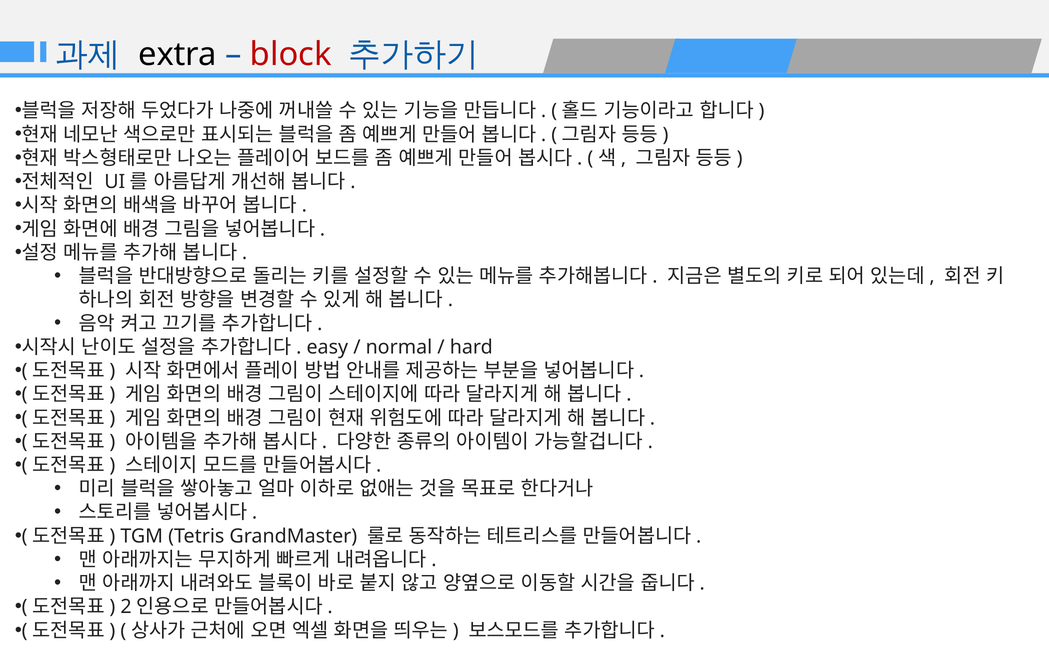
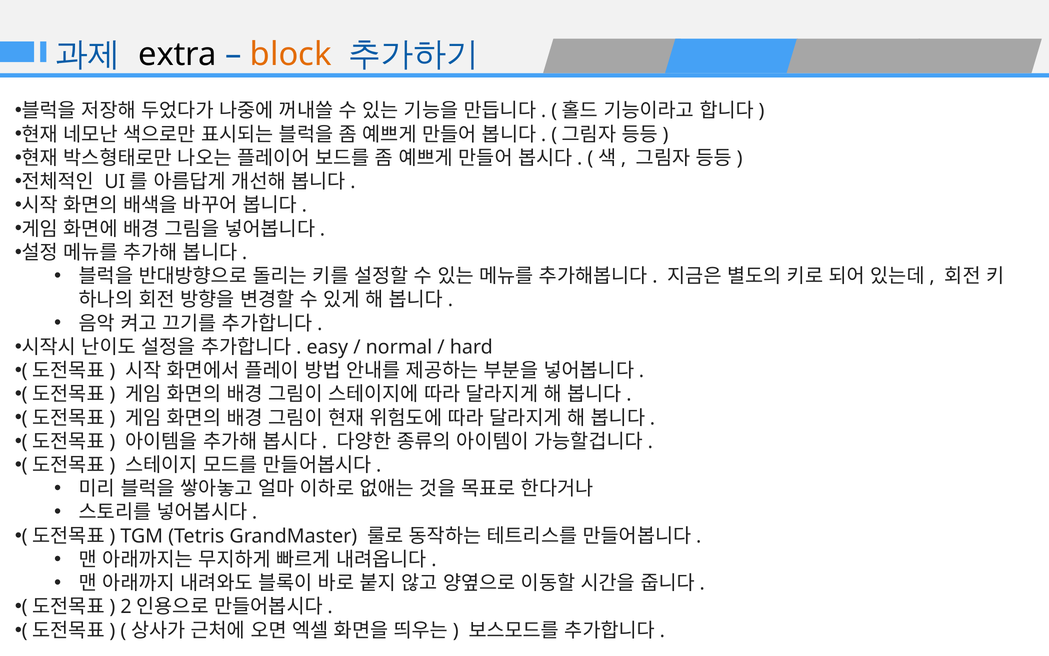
block colour: red -> orange (291, 54)
